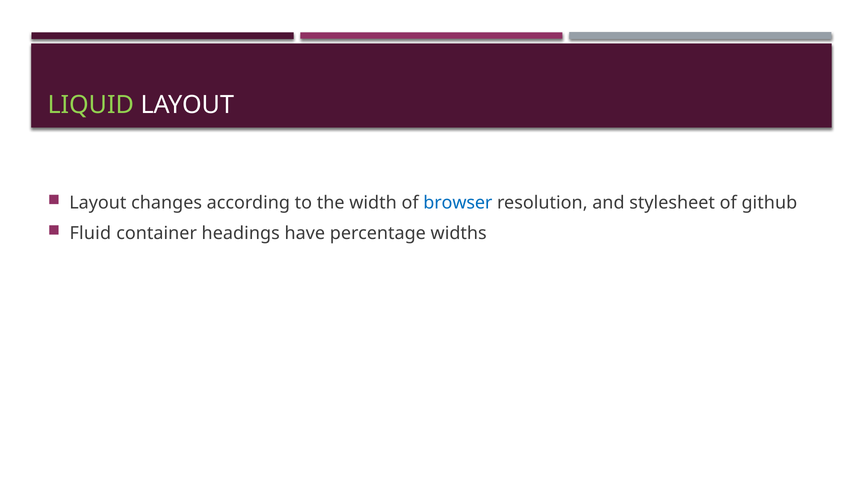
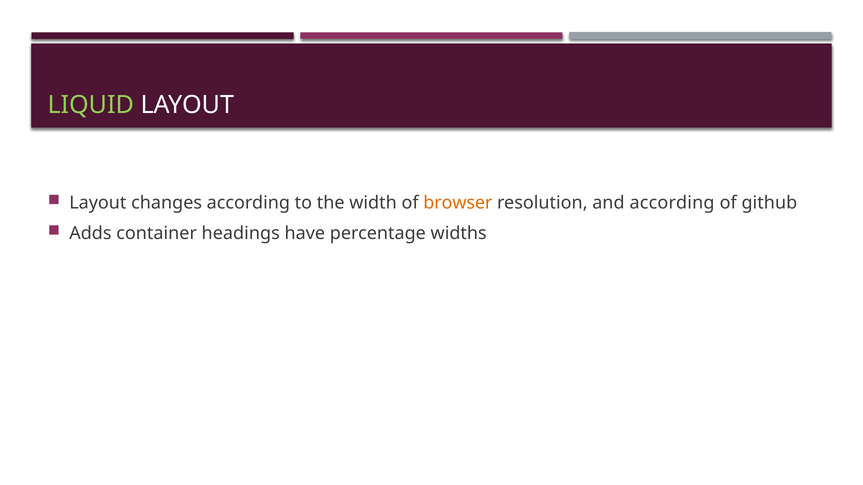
browser colour: blue -> orange (458, 203)
and stylesheet: stylesheet -> according (672, 203)
Fluid: Fluid -> Adds (90, 234)
